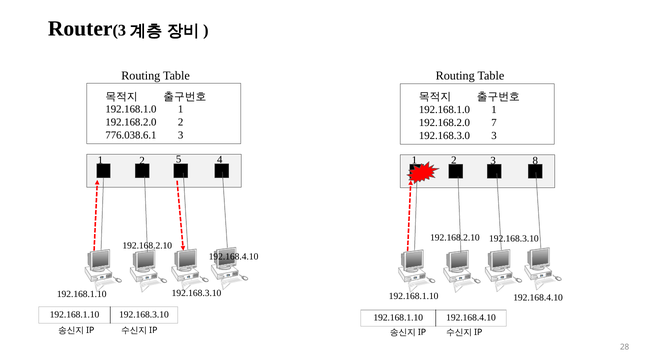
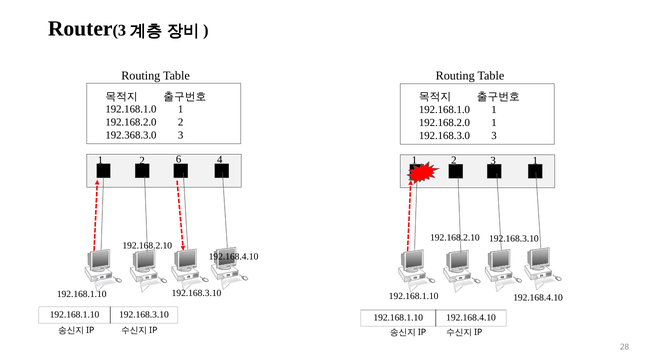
192.168.2.0 7: 7 -> 1 (494, 123)
776.038.6.1: 776.038.6.1 -> 192.368.3.0 (131, 135)
3 8: 8 -> 1 (535, 161)
5: 5 -> 6 (179, 159)
